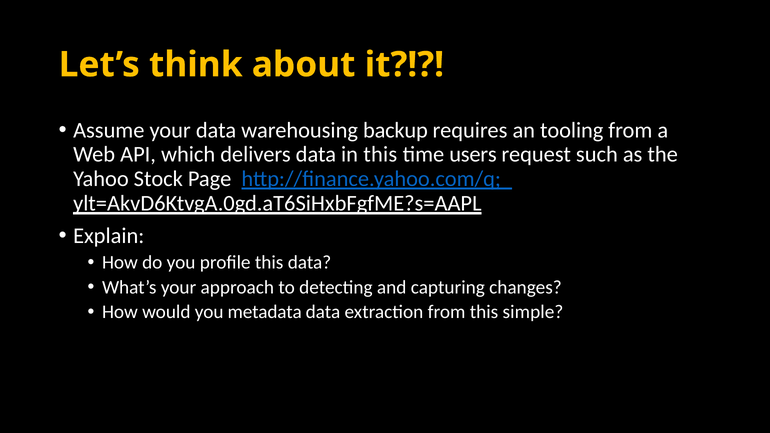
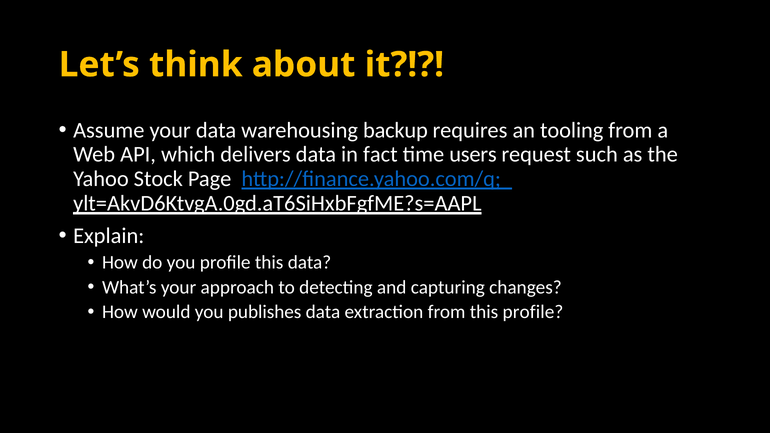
in this: this -> fact (380, 154)
metadata: metadata -> publishes (265, 312)
this simple: simple -> profile (533, 312)
